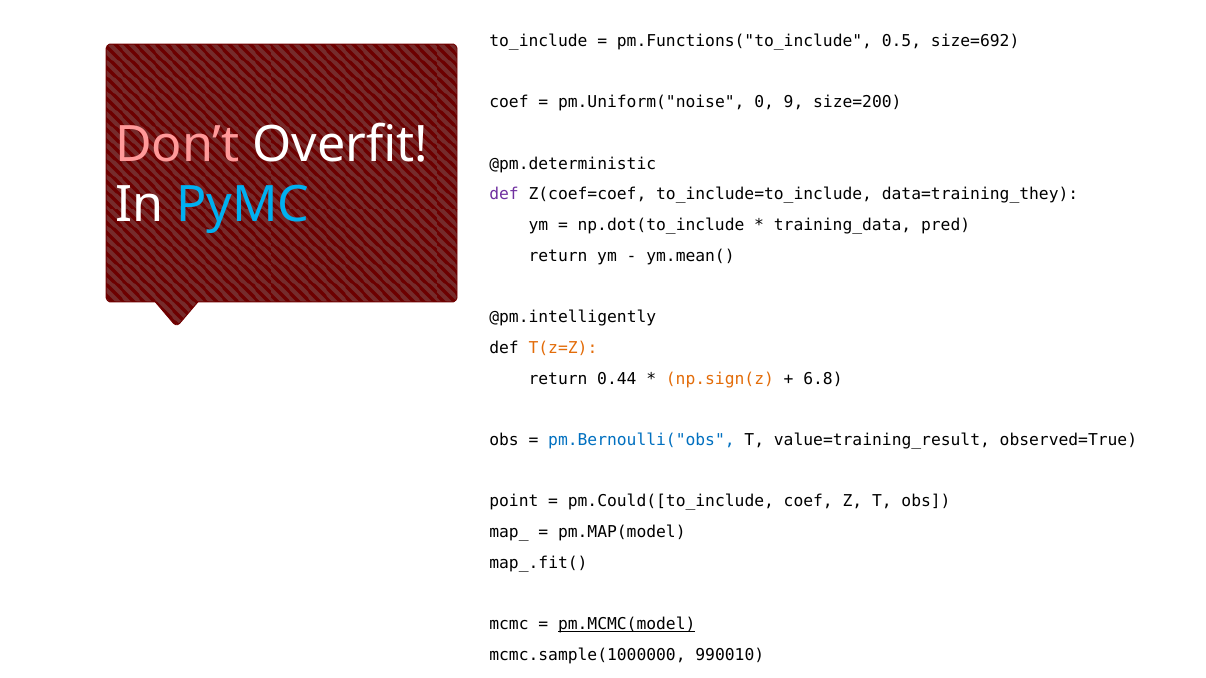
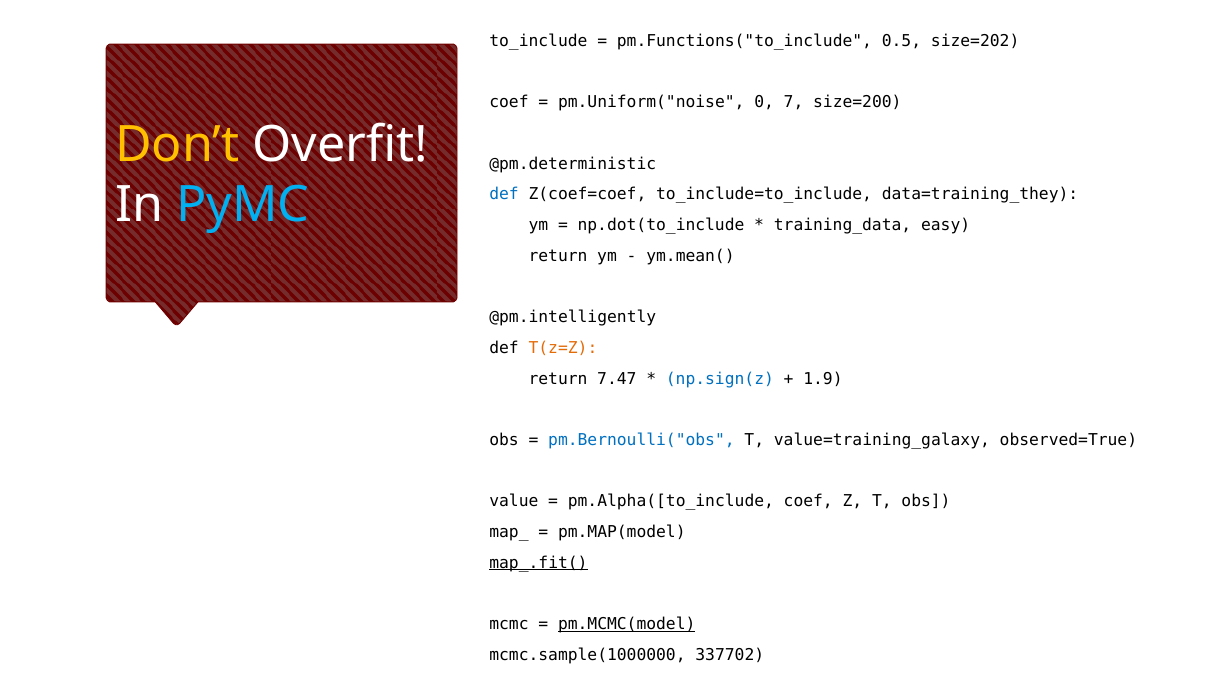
size=692: size=692 -> size=202 (975, 41)
9: 9 -> 7 (794, 103)
Don’t colour: pink -> yellow (177, 145)
def colour: purple -> blue (504, 195)
pred: pred -> easy (946, 225)
0.44: 0.44 -> 7.47 (617, 379)
np.sign(z colour: orange -> blue (720, 379)
6.8: 6.8 -> 1.9 (823, 379)
value=training_result: value=training_result -> value=training_galaxy (882, 440)
point: point -> value (514, 502)
pm.Could([to_include: pm.Could([to_include -> pm.Alpha([to_include (671, 502)
map_.fit( underline: none -> present (538, 563)
990010: 990010 -> 337702 (730, 655)
